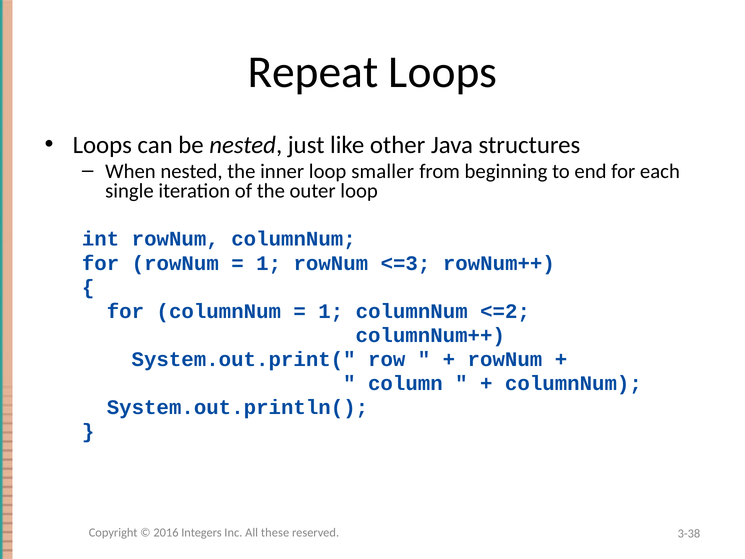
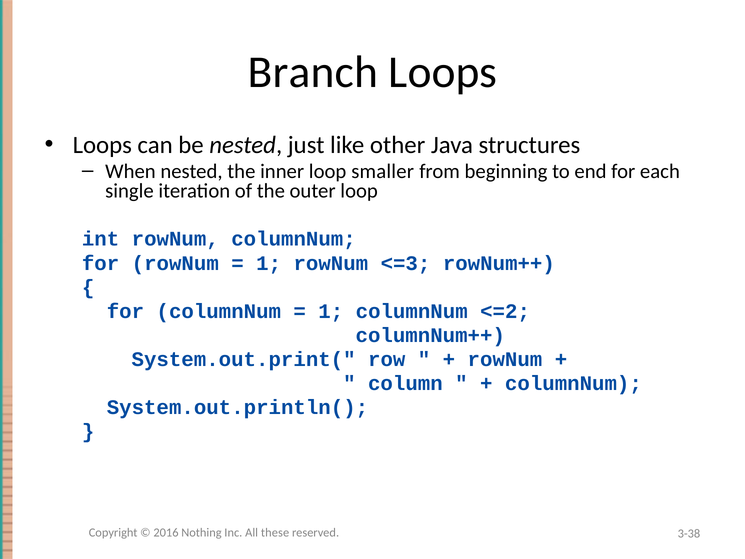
Repeat: Repeat -> Branch (313, 72)
Integers: Integers -> Nothing (201, 532)
